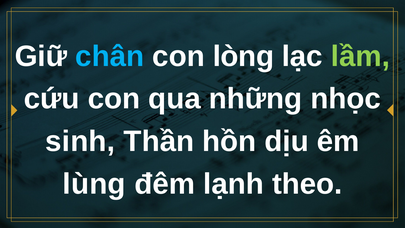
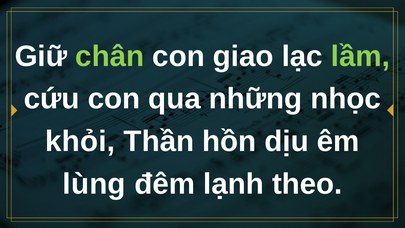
chân colour: light blue -> light green (110, 56)
lòng: lòng -> giao (243, 56)
sinh: sinh -> khỏi (80, 141)
